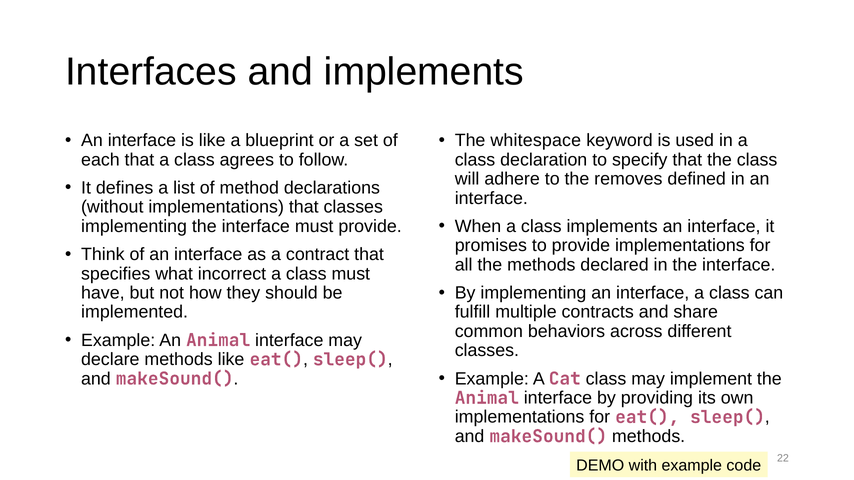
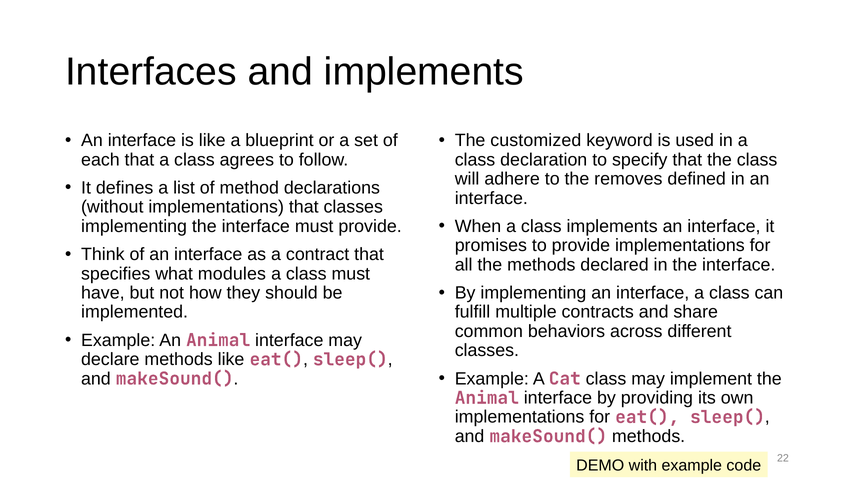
whitespace: whitespace -> customized (536, 141)
incorrect: incorrect -> modules (232, 274)
